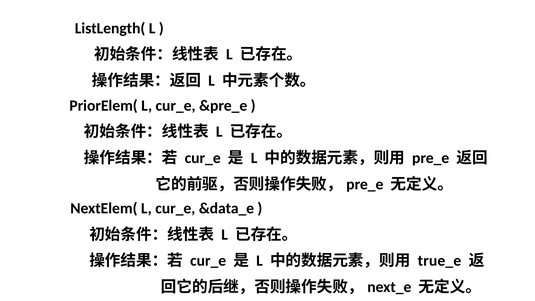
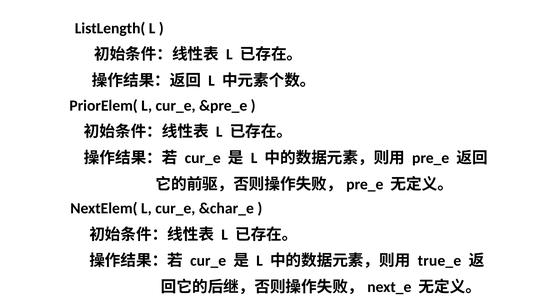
&data_e: &data_e -> &char_e (226, 208)
